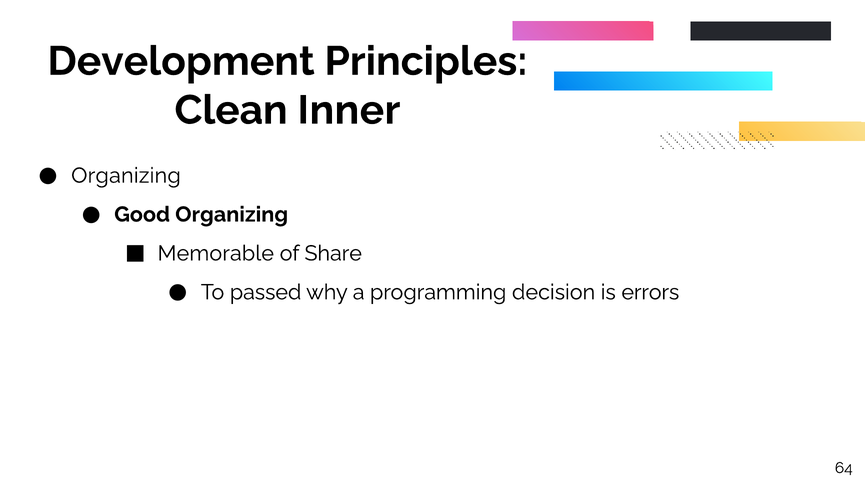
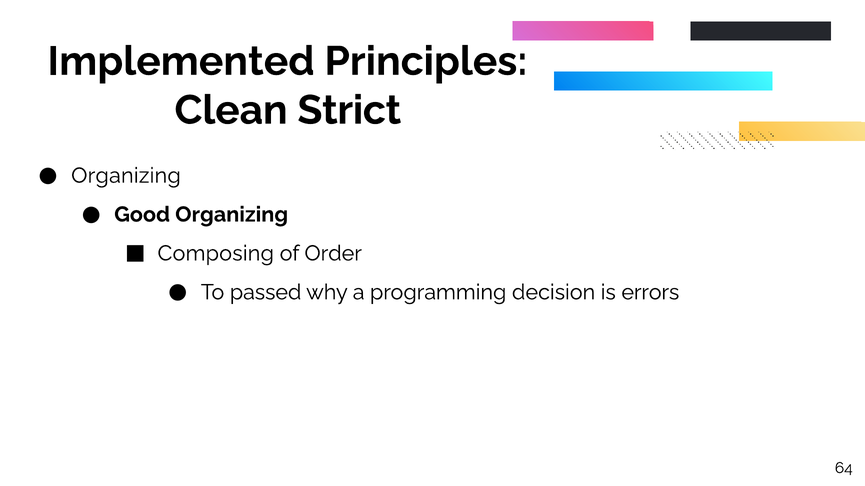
Development: Development -> Implemented (181, 61)
Inner: Inner -> Strict (349, 110)
Memorable: Memorable -> Composing (216, 254)
Share: Share -> Order (333, 254)
